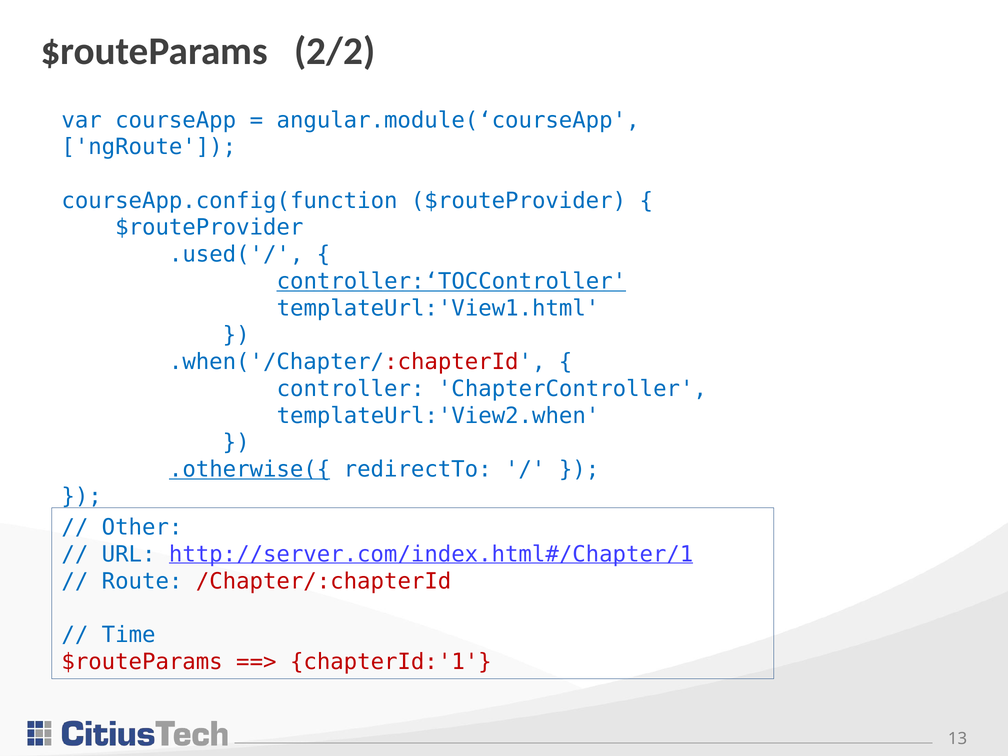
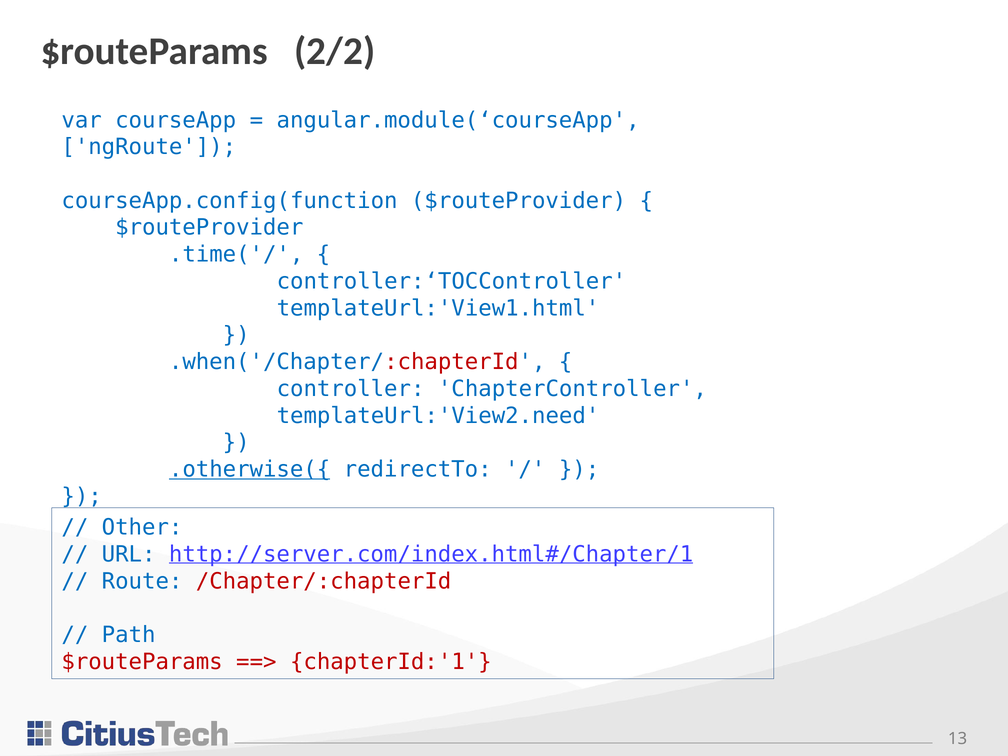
.used('/: .used('/ -> .time('/ (236, 254)
controller:‘TOCController underline: present -> none (451, 281)
templateUrl:'View2.when: templateUrl:'View2.when -> templateUrl:'View2.need (438, 416)
Time: Time -> Path (129, 635)
